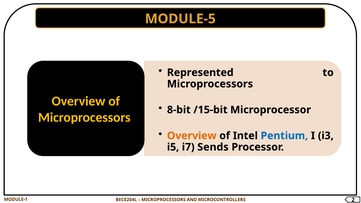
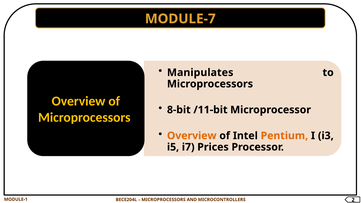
MODULE-5: MODULE-5 -> MODULE-7 (180, 19)
Represented: Represented -> Manipulates (200, 73)
/15-bit: /15-bit -> /11-bit (210, 110)
Pentium colour: blue -> orange (284, 136)
Sends: Sends -> Prices (213, 147)
